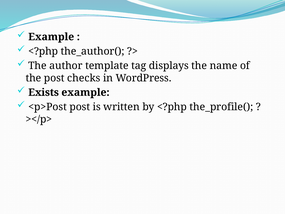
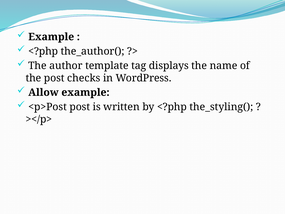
Exists: Exists -> Allow (43, 92)
the_profile(: the_profile( -> the_styling( (221, 107)
